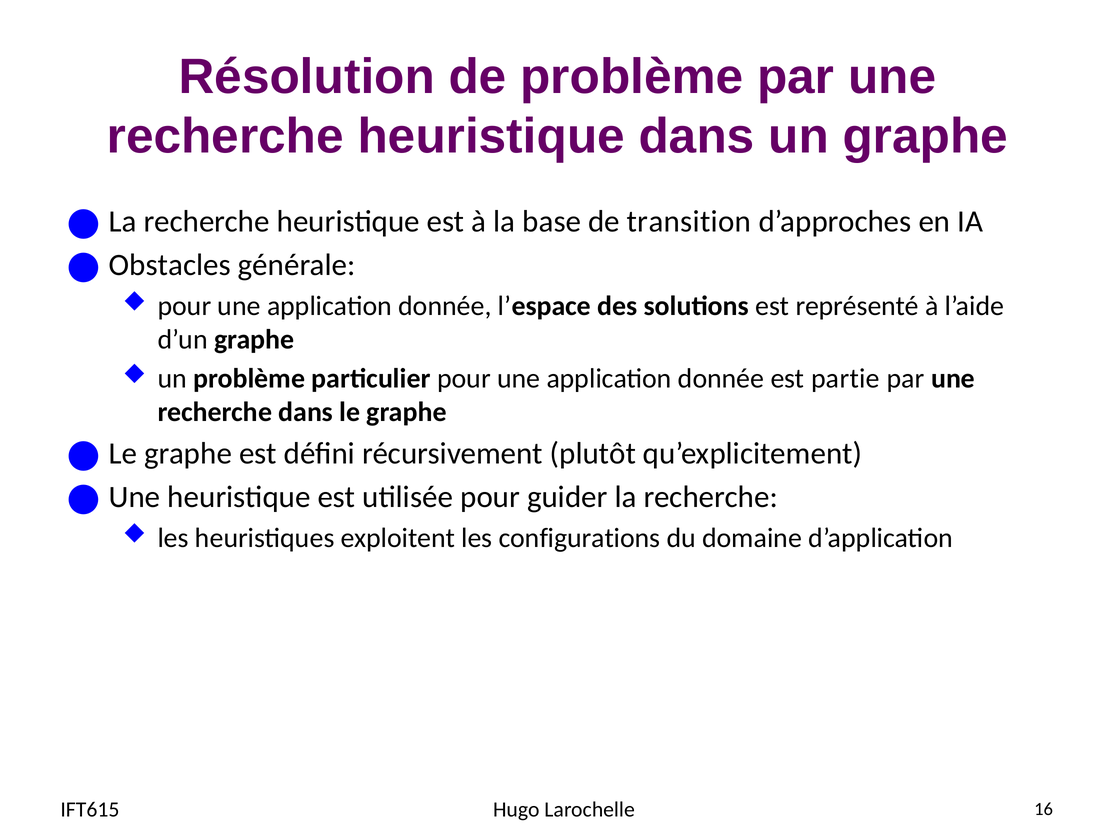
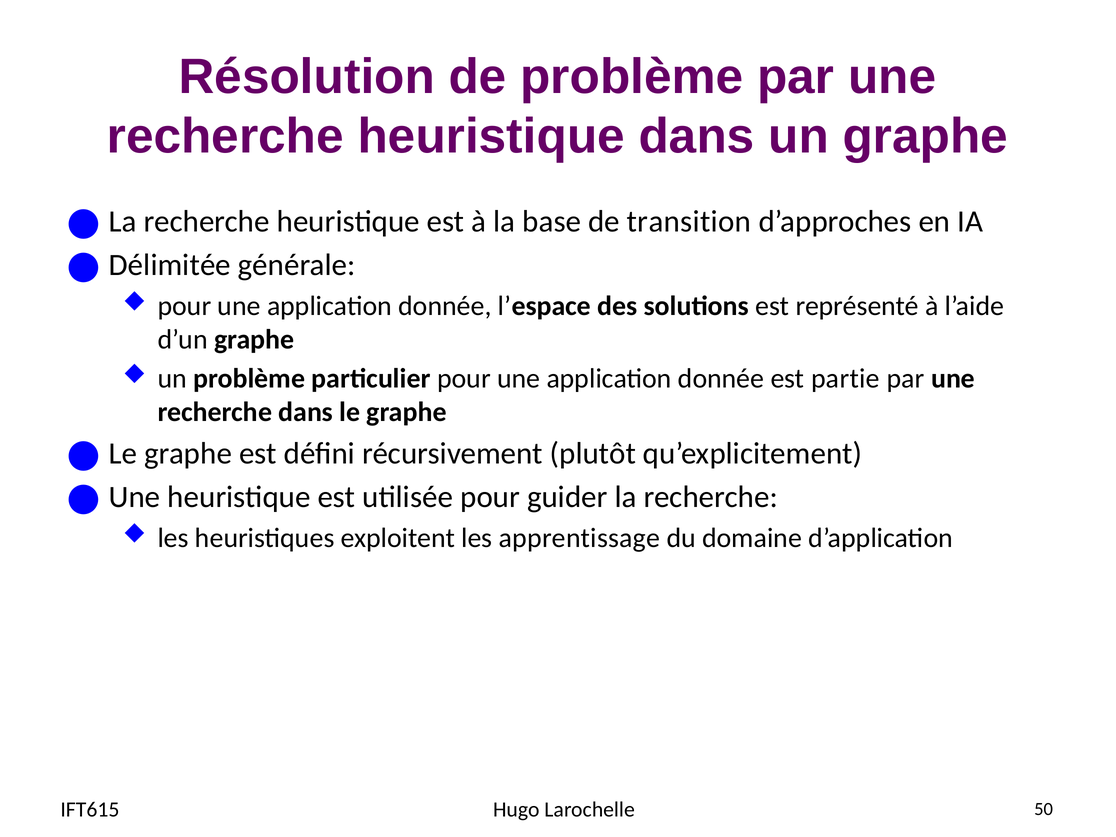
Obstacles: Obstacles -> Délimitée (170, 265)
configurations: configurations -> apprentissage (579, 538)
16: 16 -> 50 (1044, 809)
